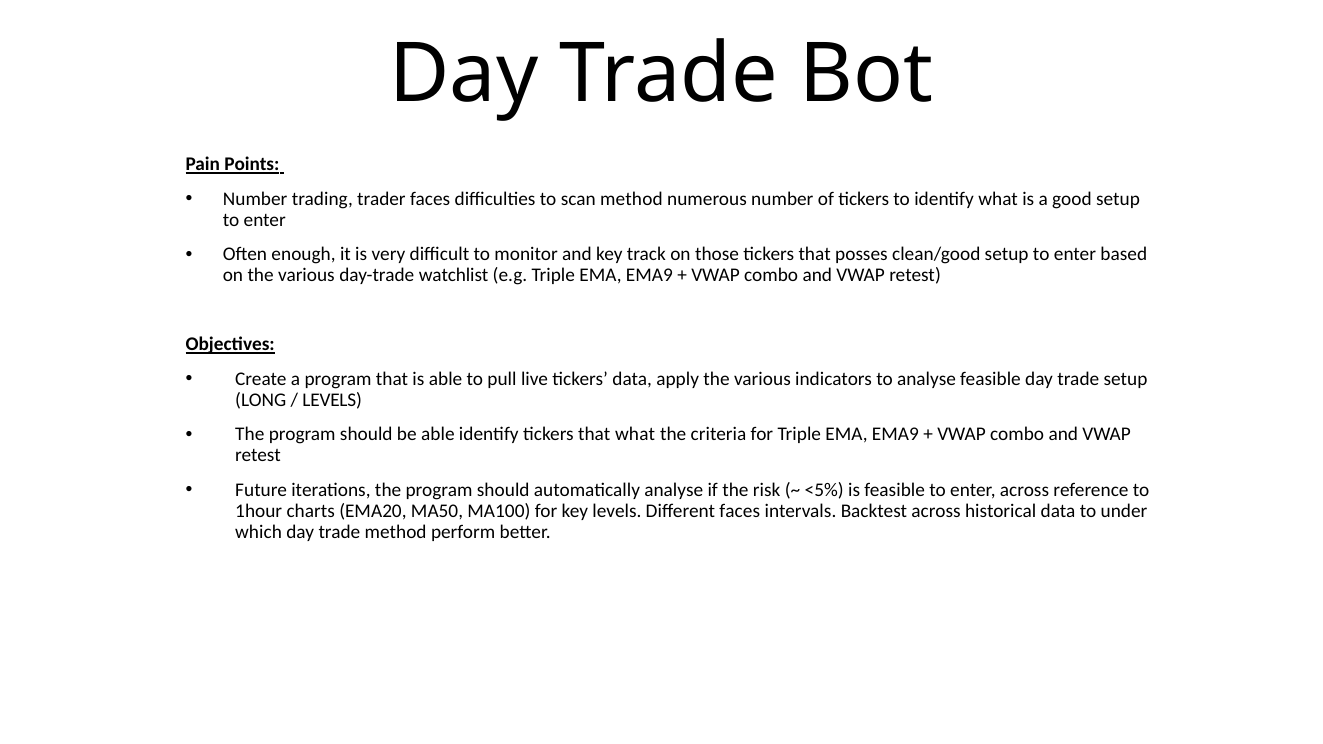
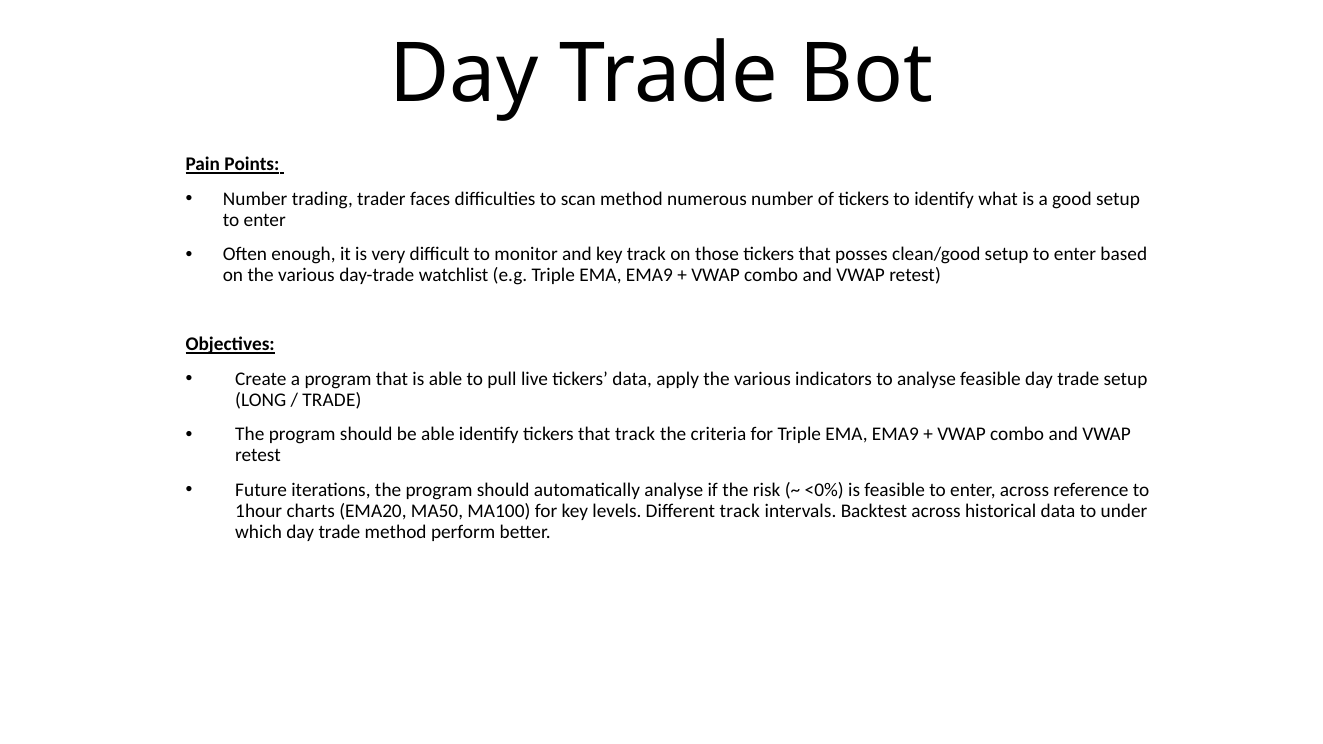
LEVELS: LEVELS -> TRADE (332, 400)
that what: what -> track (635, 435)
<5%: <5% -> <0% (824, 490)
Different faces: faces -> track (740, 511)
